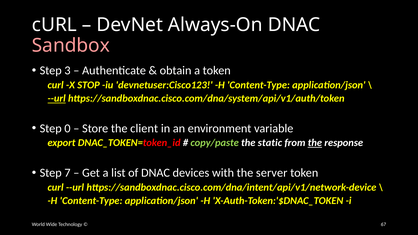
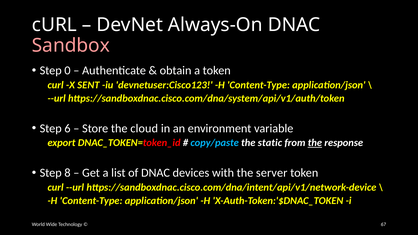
3: 3 -> 0 (67, 71)
STOP: STOP -> SENT (88, 85)
--url underline: present -> none (57, 99)
0: 0 -> 6 (67, 129)
client: client -> cloud (144, 129)
copy/paste colour: light green -> light blue (215, 143)
7: 7 -> 8 (67, 173)
